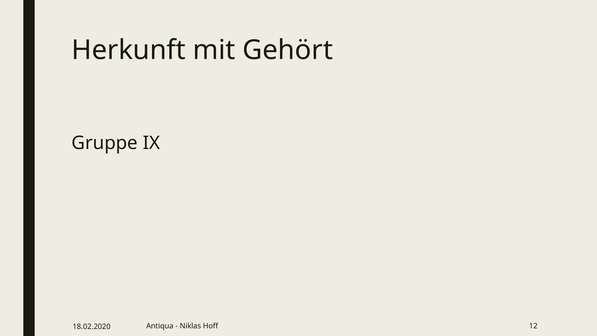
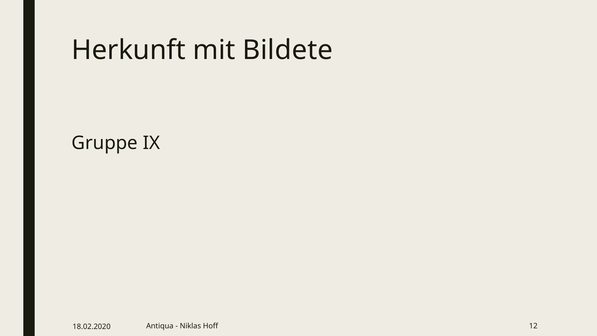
Gehört: Gehört -> Bildete (288, 50)
